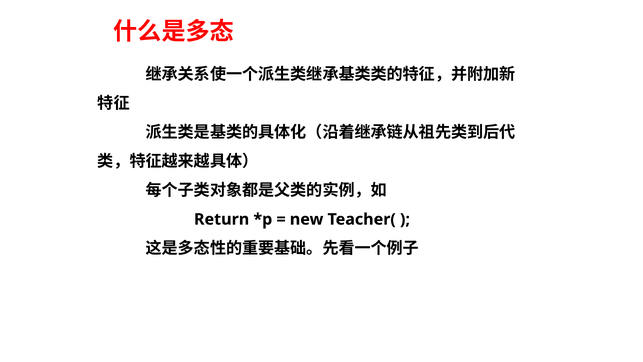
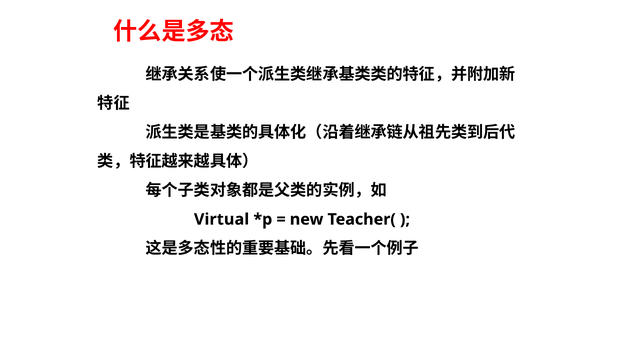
Return: Return -> Virtual (222, 219)
